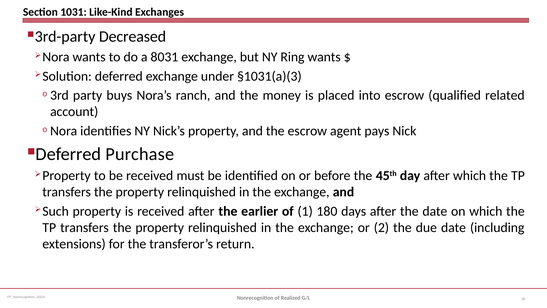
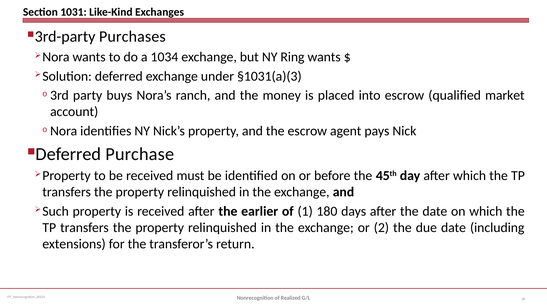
Decreased: Decreased -> Purchases (132, 37)
8031: 8031 -> 1034 (164, 57)
related: related -> market (505, 95)
